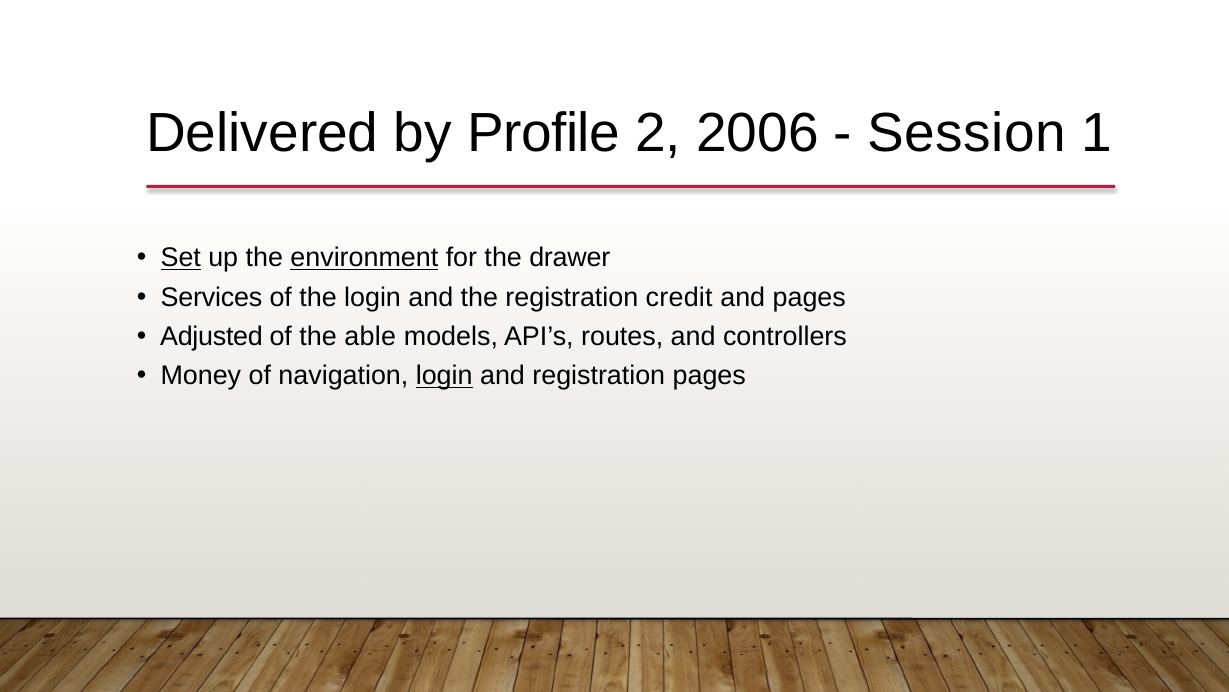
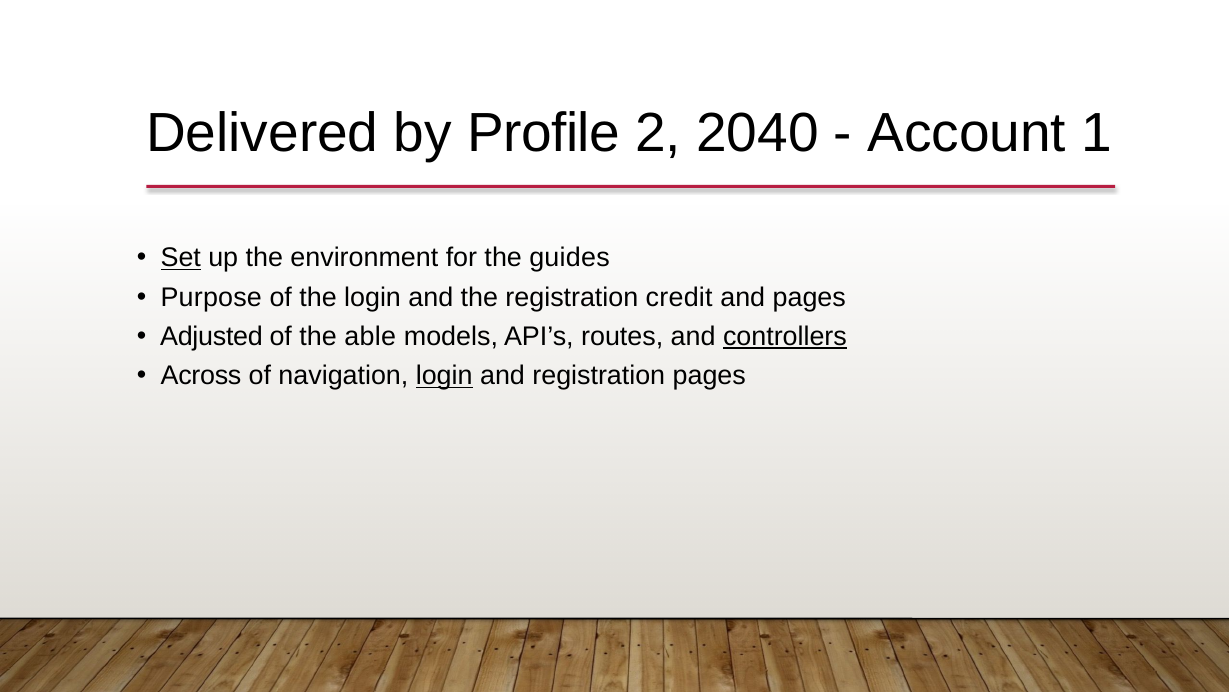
2006: 2006 -> 2040 (758, 134)
Session: Session -> Account (967, 134)
environment underline: present -> none (364, 258)
drawer: drawer -> guides (569, 258)
Services: Services -> Purpose (211, 297)
controllers underline: none -> present (785, 336)
Money: Money -> Across (201, 375)
